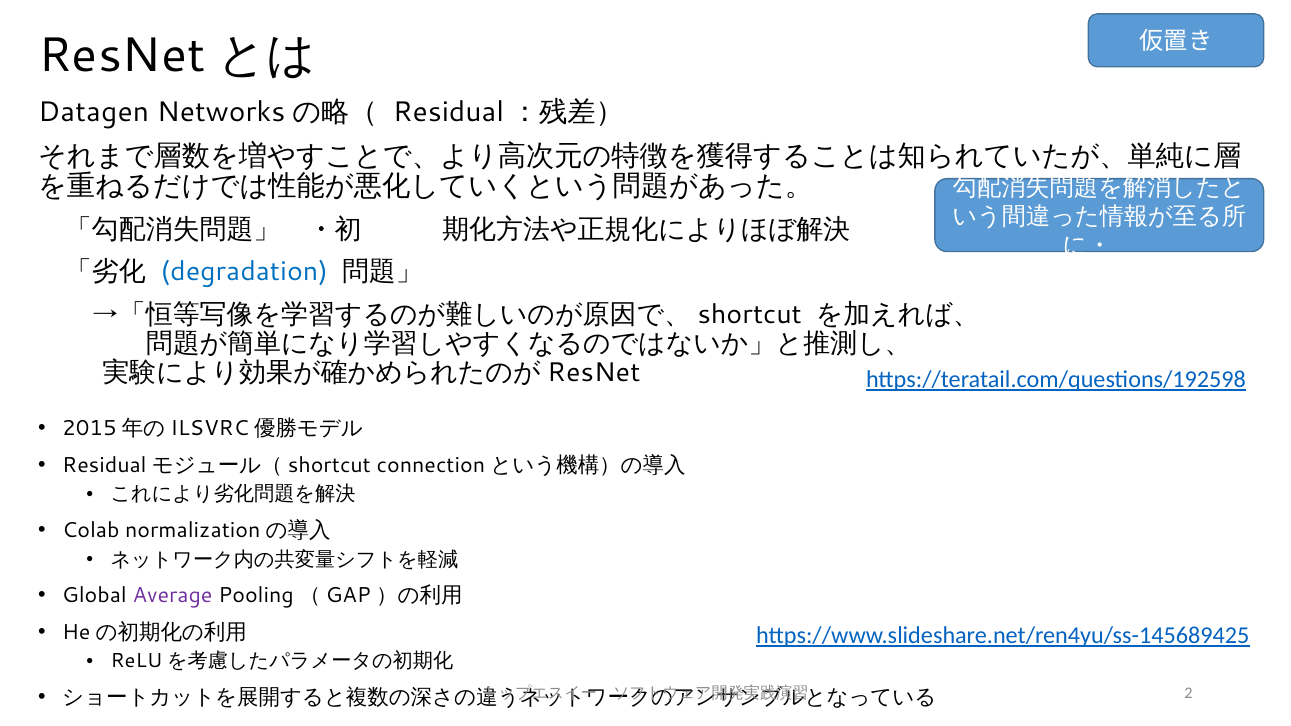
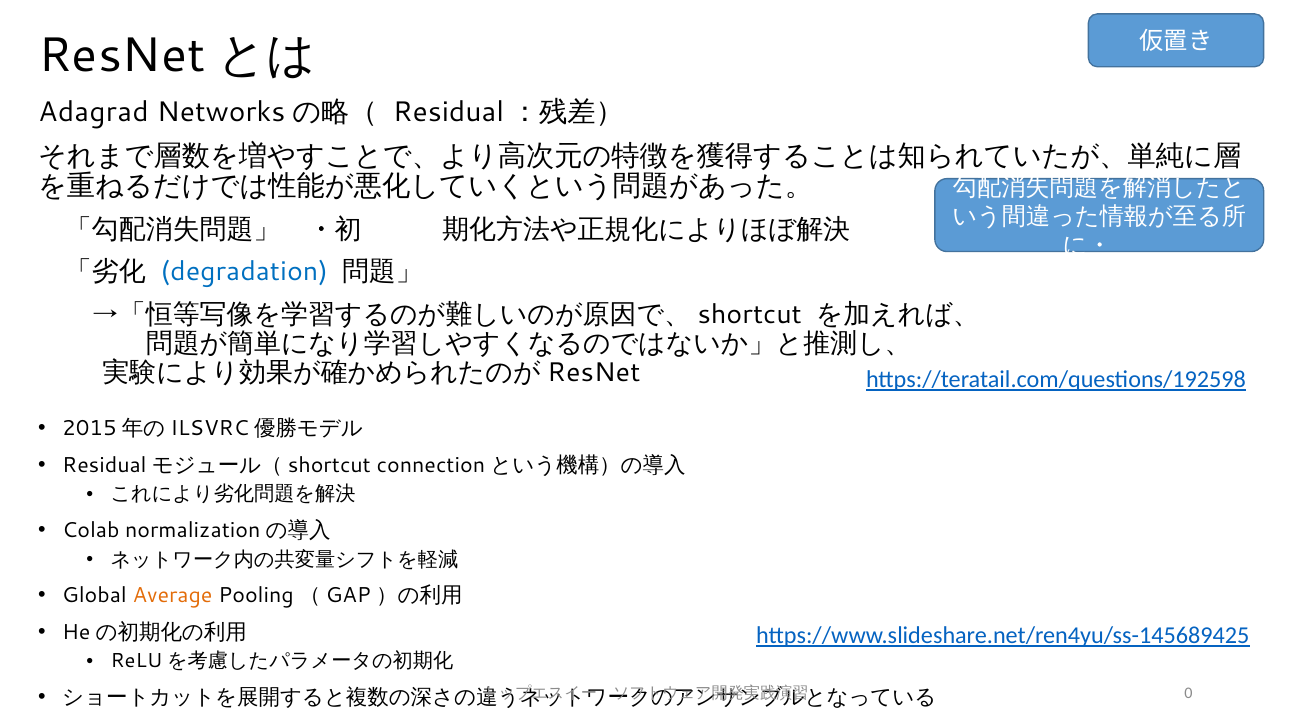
Datagen: Datagen -> Adagrad (94, 112)
Average colour: purple -> orange (173, 596)
2: 2 -> 0 (1189, 693)
